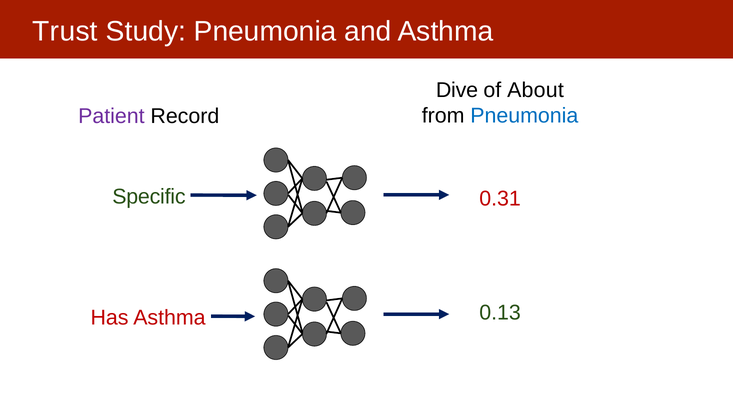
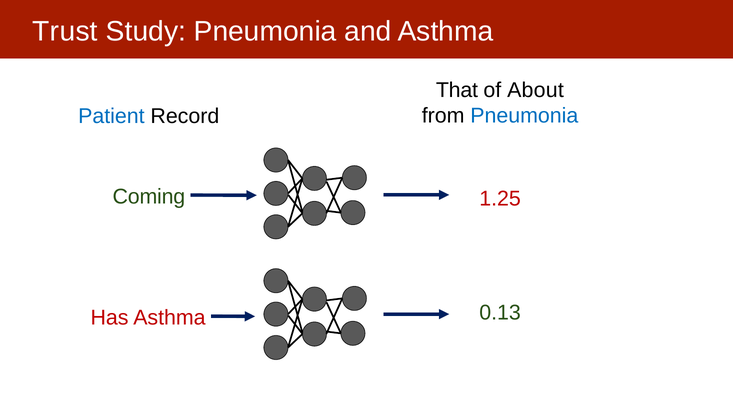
Dive: Dive -> That (457, 90)
Patient colour: purple -> blue (111, 116)
Specific: Specific -> Coming (149, 197)
0.31: 0.31 -> 1.25 (500, 199)
